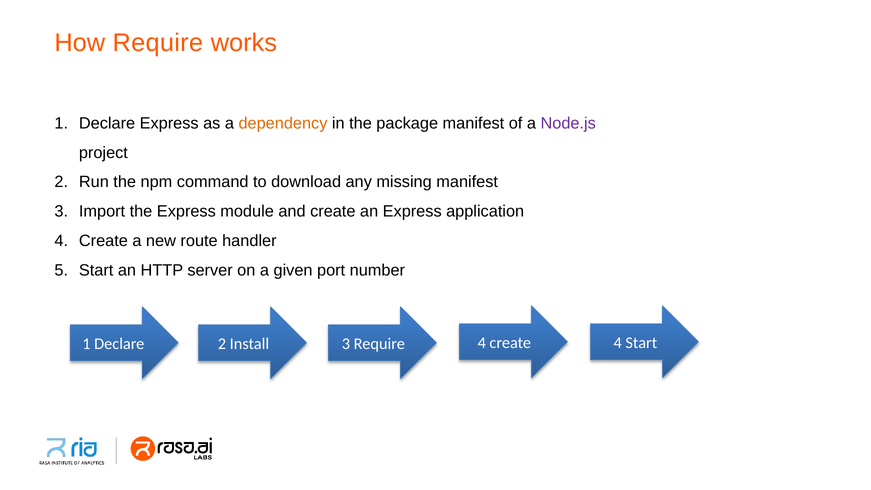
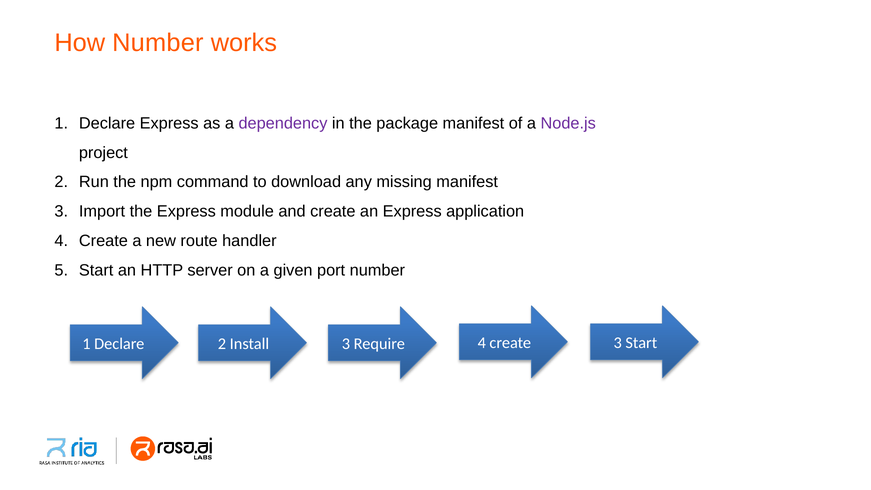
How Require: Require -> Number (158, 43)
dependency colour: orange -> purple (283, 123)
create 4: 4 -> 3 (618, 343)
